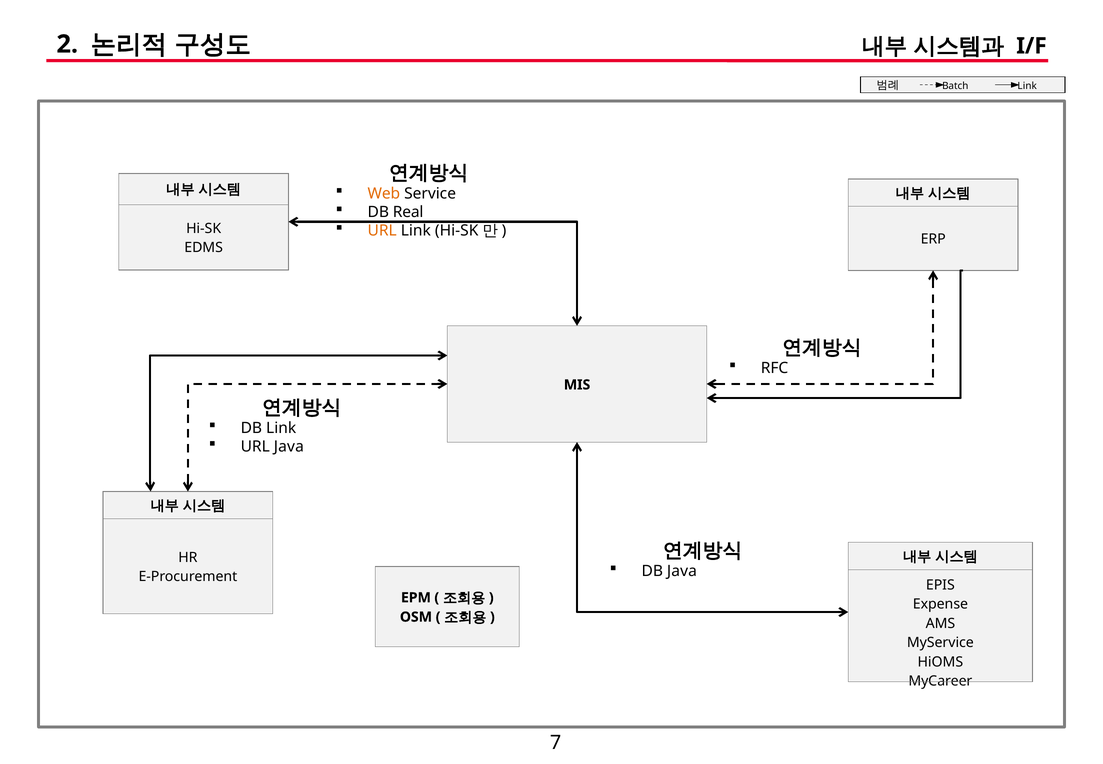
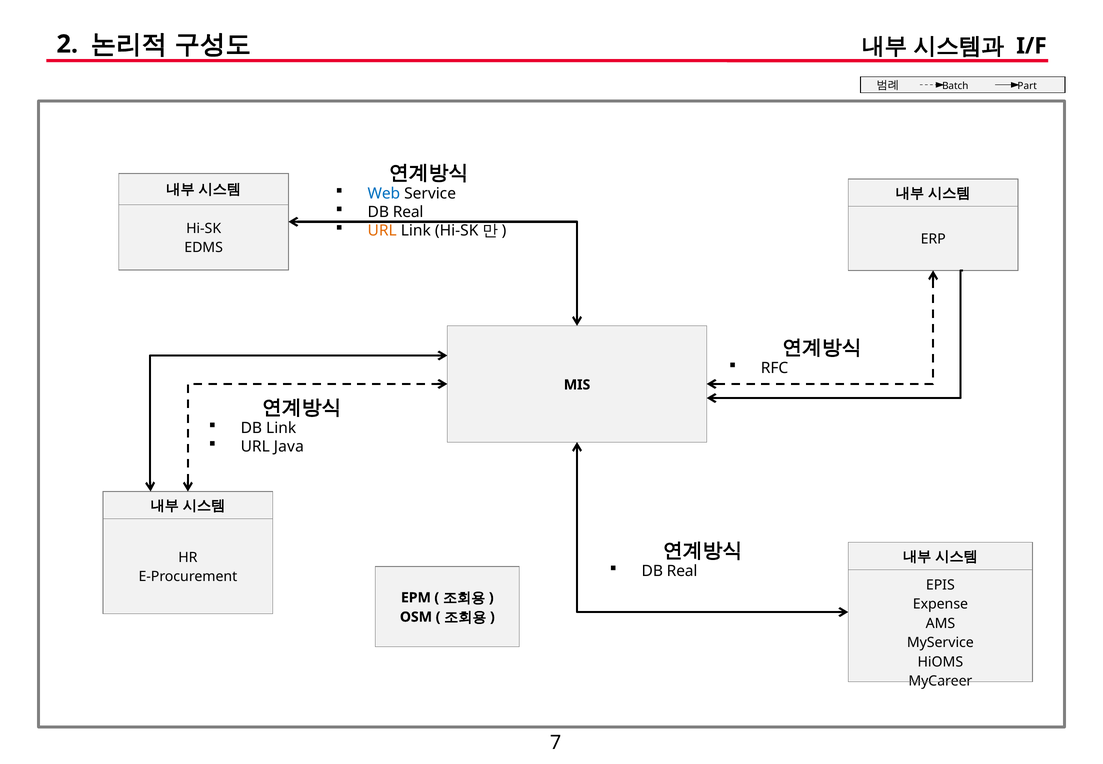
Batch Link: Link -> Part (1027, 86)
Web colour: orange -> blue (384, 193)
Java: Java -> Real (682, 571)
